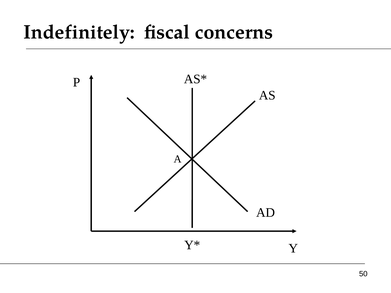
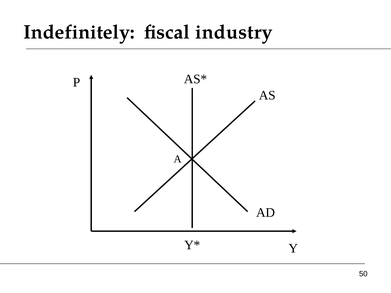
concerns: concerns -> industry (234, 32)
